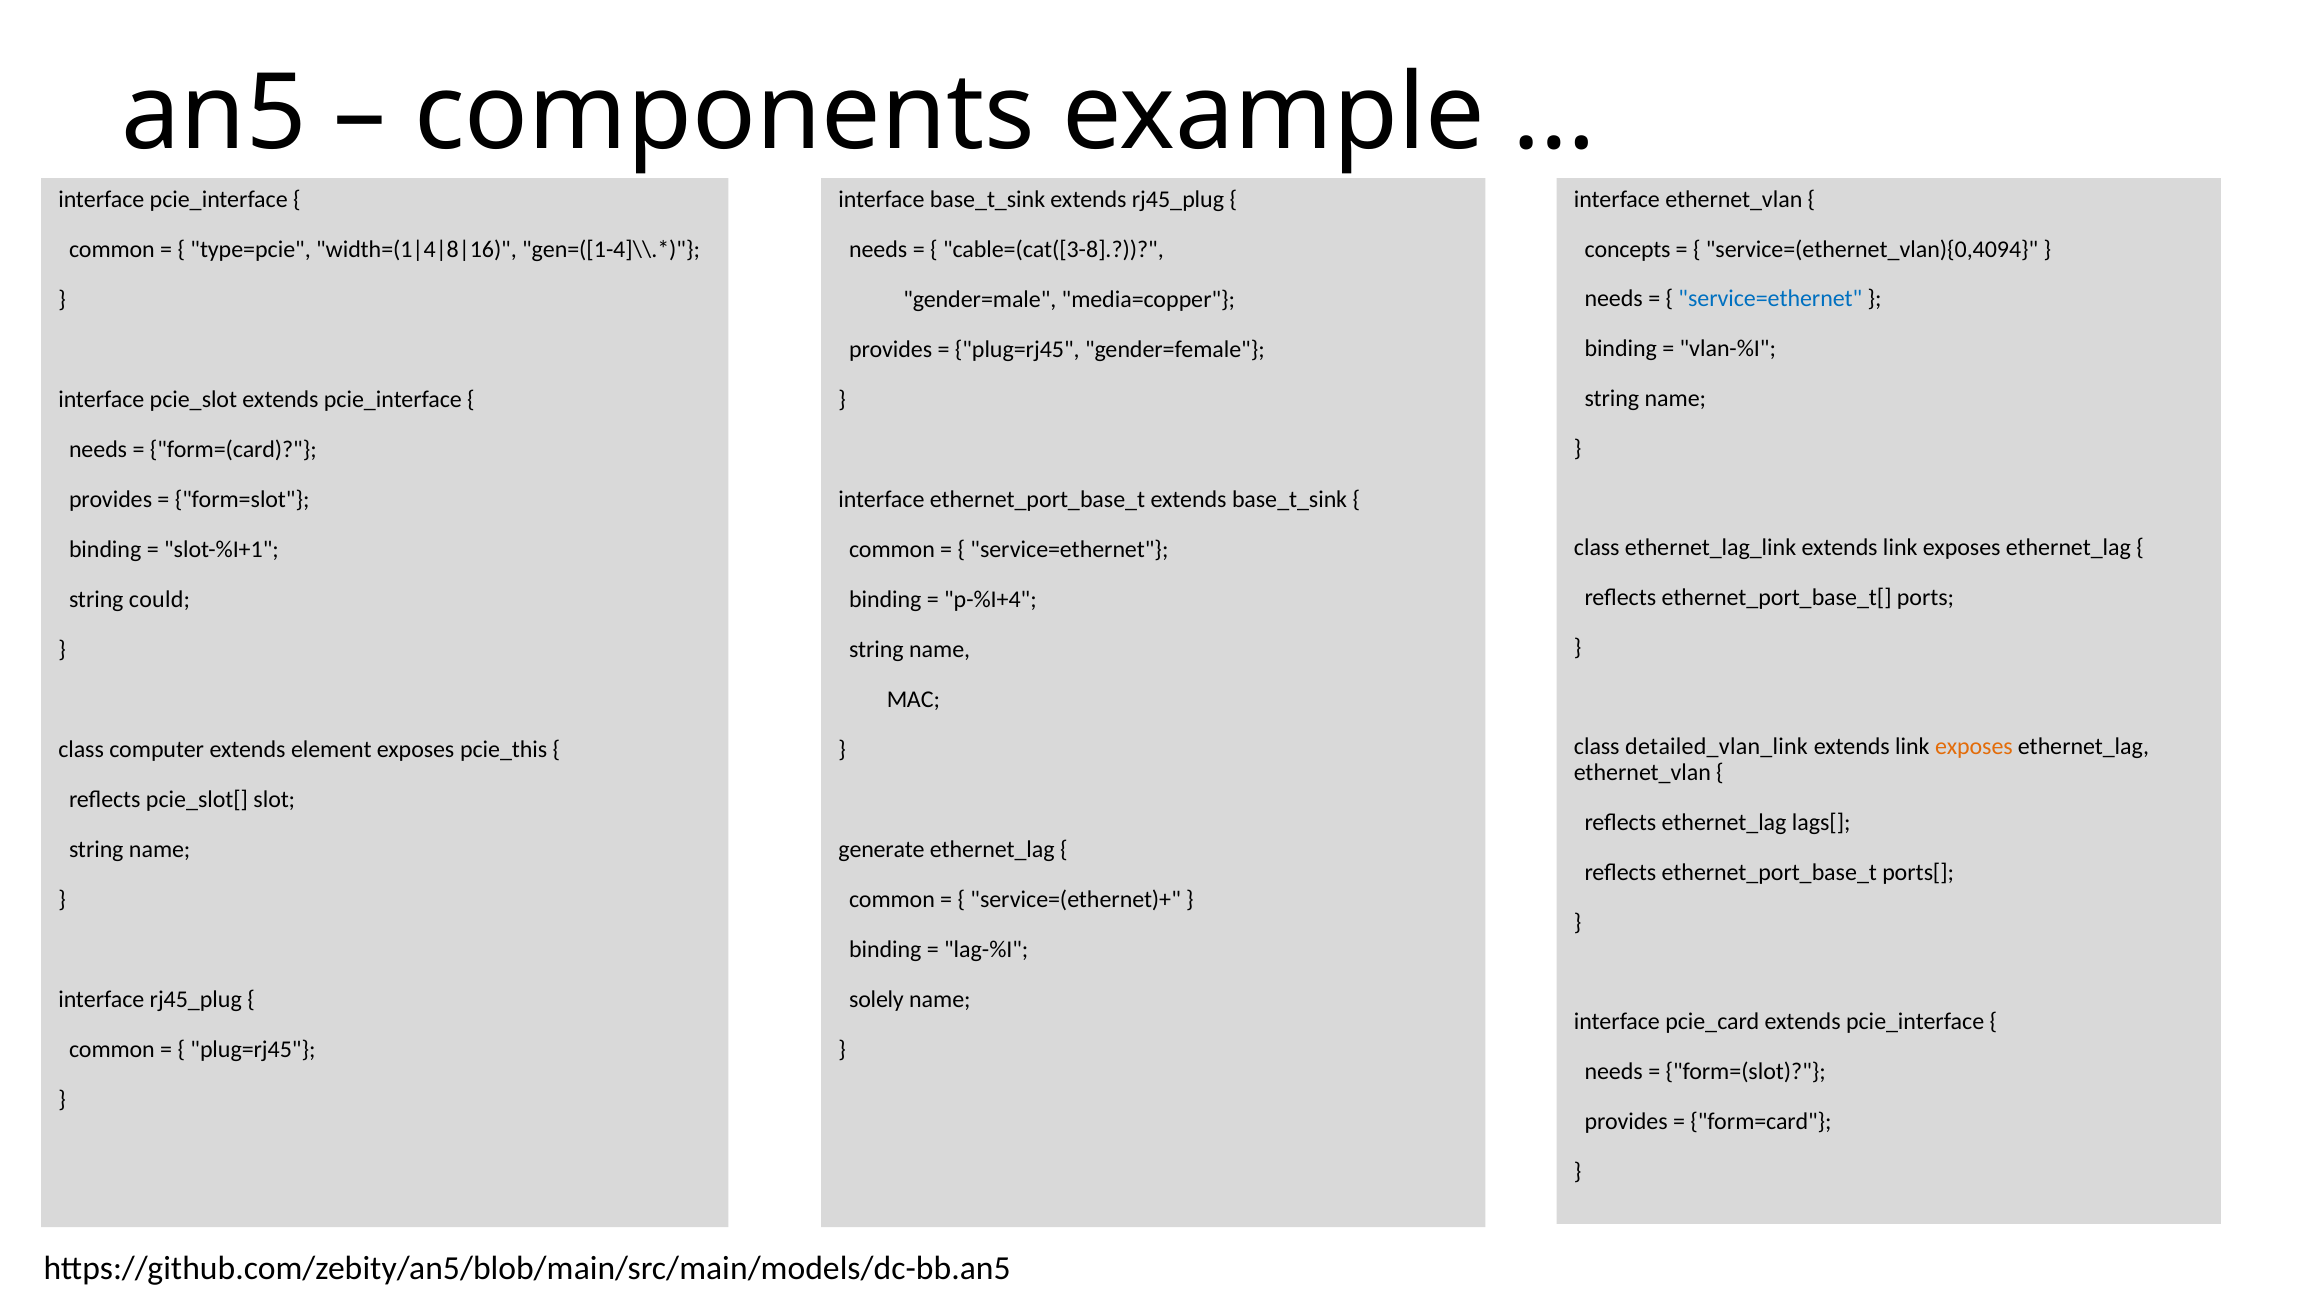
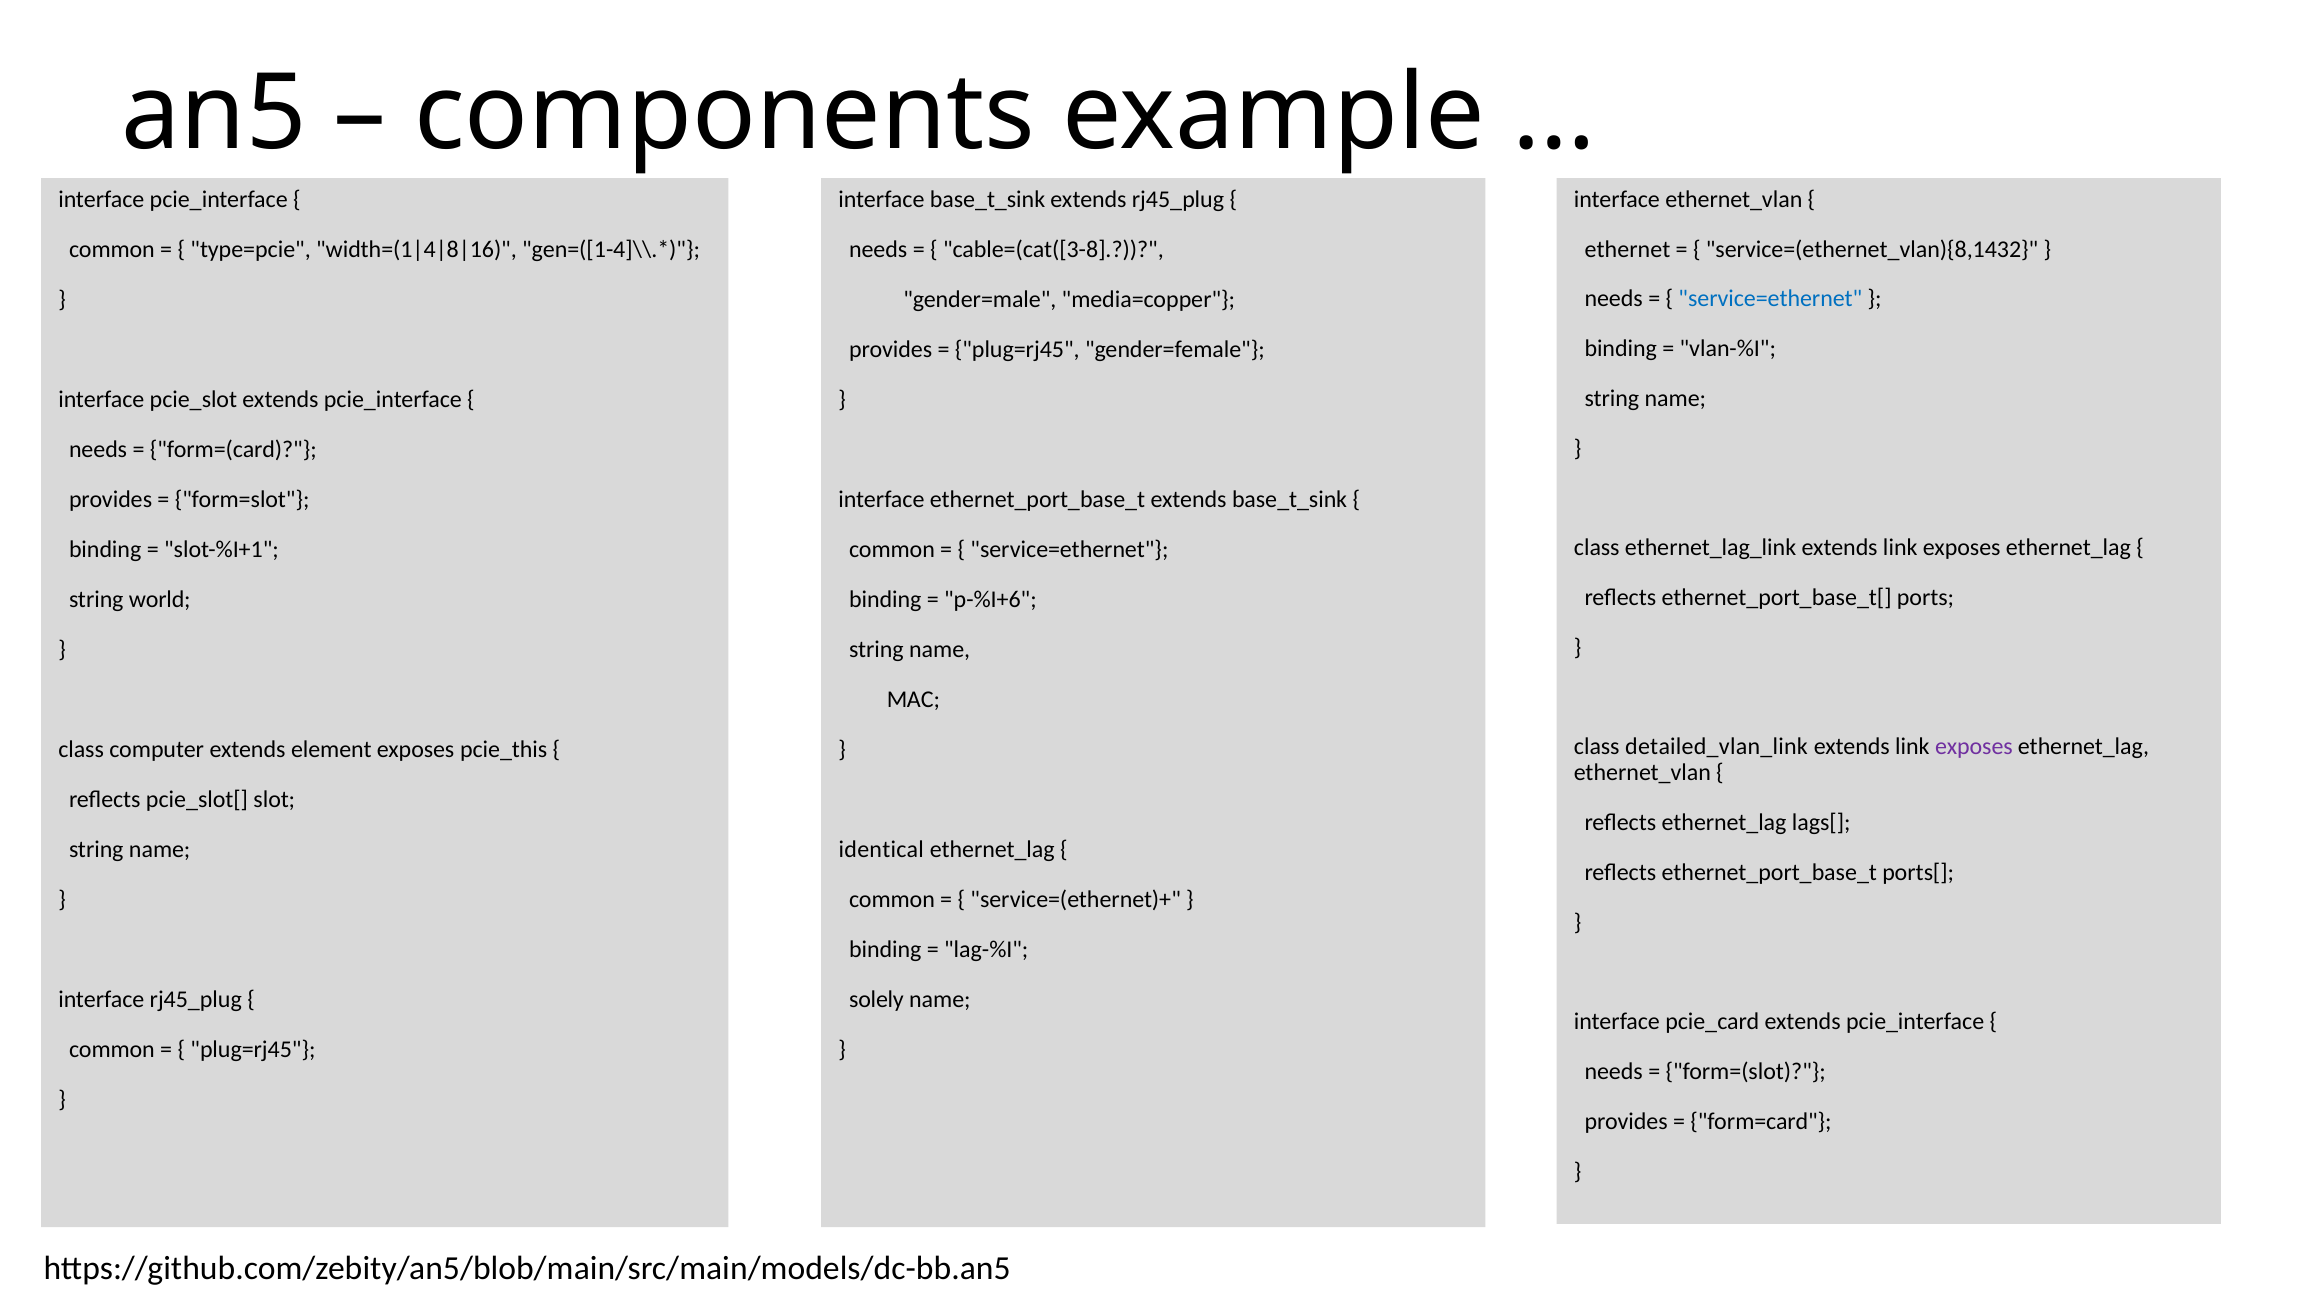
concepts: concepts -> ethernet (1628, 249)
service=(ethernet_vlan){0,4094: service=(ethernet_vlan){0,4094 -> service=(ethernet_vlan){8,1432 (1872, 249)
could: could -> world (160, 599)
p-%I+4: p-%I+4 -> p-%I+6 (990, 599)
exposes colour: orange -> purple (1974, 747)
generate: generate -> identical (881, 849)
